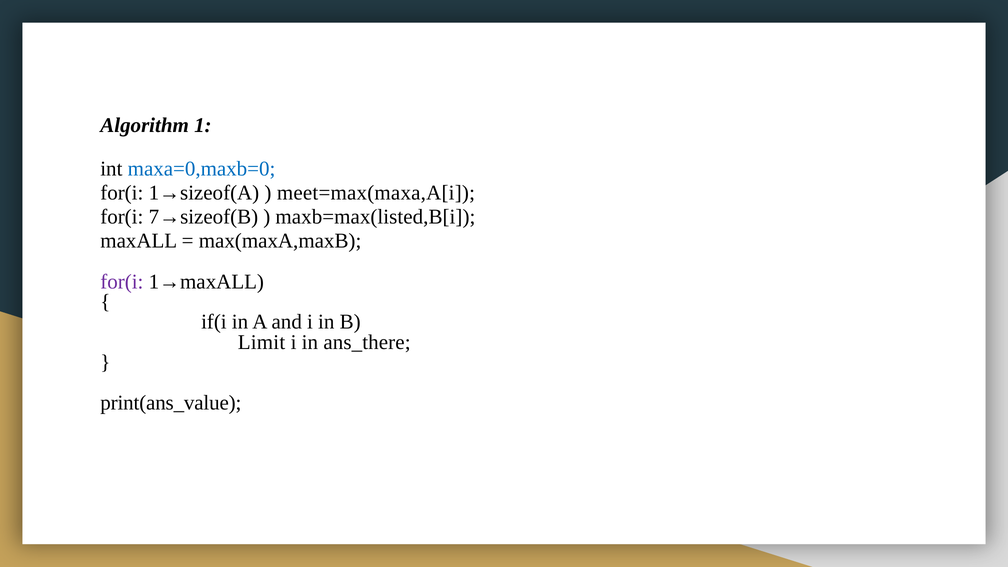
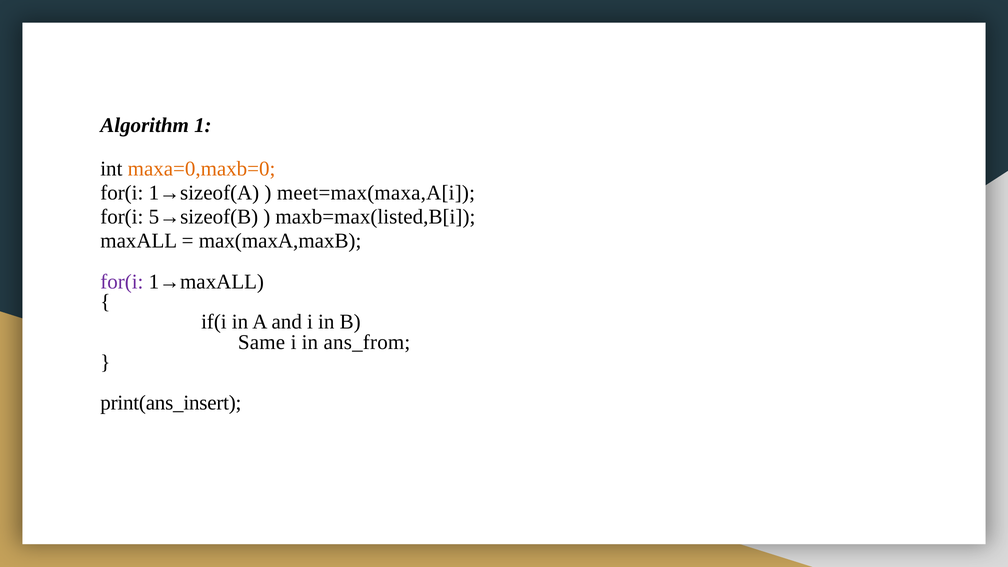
maxa=0,maxb=0 colour: blue -> orange (202, 169)
7→sizeof(B: 7→sizeof(B -> 5→sizeof(B (203, 217)
Limit: Limit -> Same (261, 342)
ans_there: ans_there -> ans_from (367, 342)
print(ans_value: print(ans_value -> print(ans_insert (171, 403)
